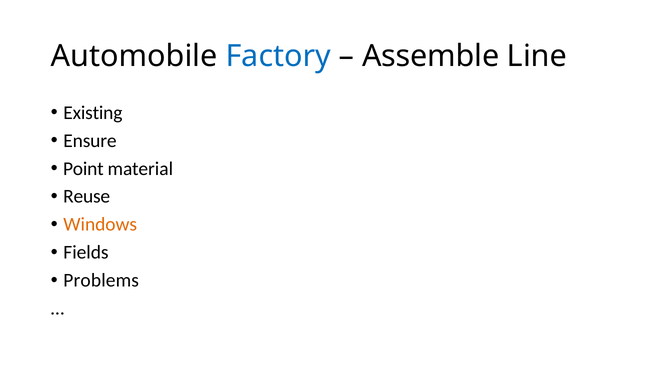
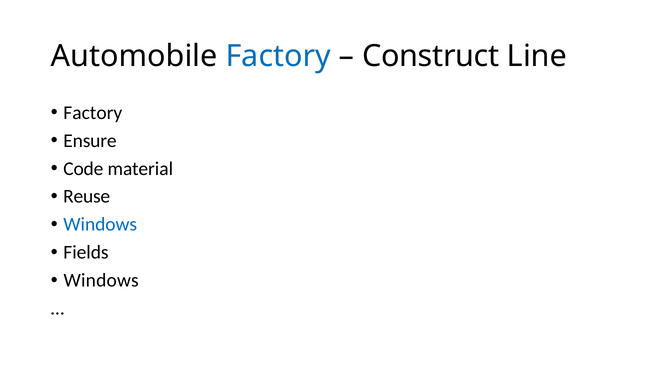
Assemble: Assemble -> Construct (431, 56)
Existing: Existing -> Factory (93, 113)
Point: Point -> Code (83, 169)
Windows colour: orange -> blue (100, 225)
Problems: Problems -> Windows (101, 281)
